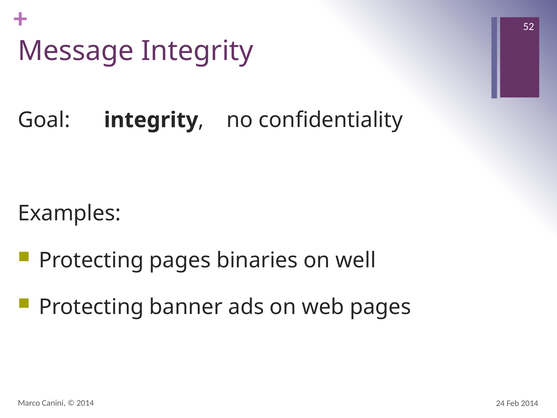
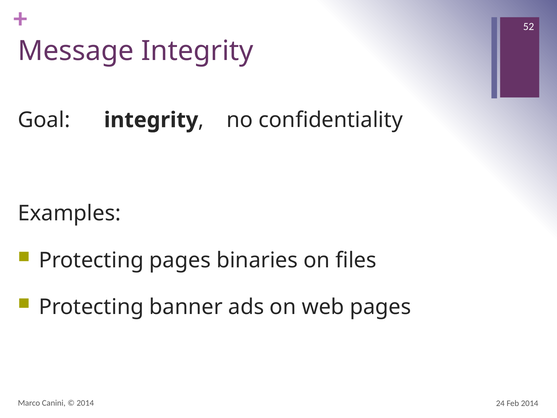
well: well -> files (356, 260)
